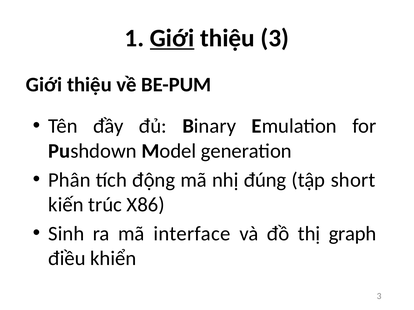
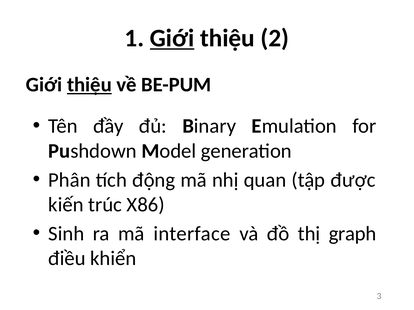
thiệu 3: 3 -> 2 (275, 38)
thiệu underline: none -> present (89, 85)
đúng: đúng -> quan (265, 180)
short: short -> được (353, 180)
